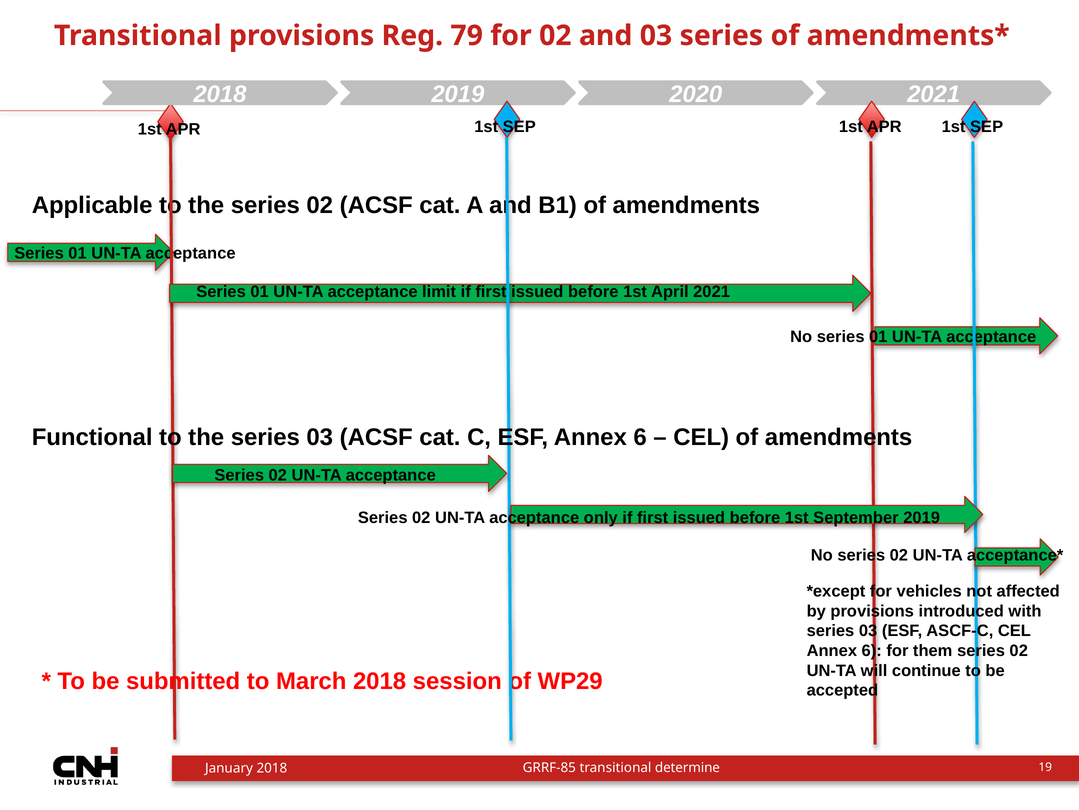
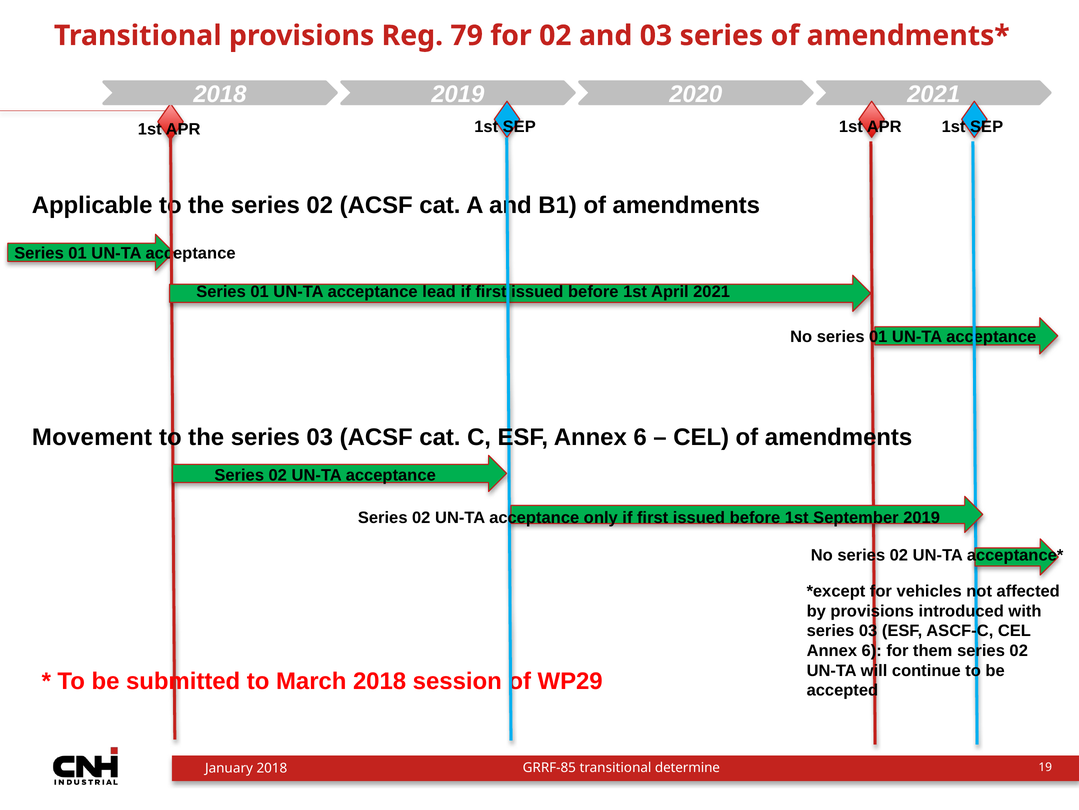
limit: limit -> lead (439, 291)
Functional: Functional -> Movement (92, 437)
